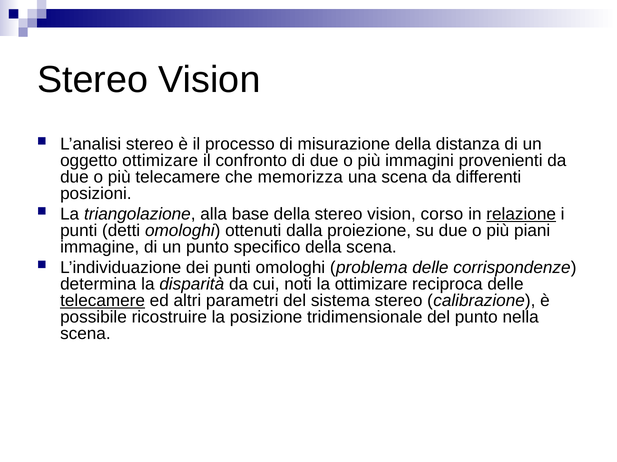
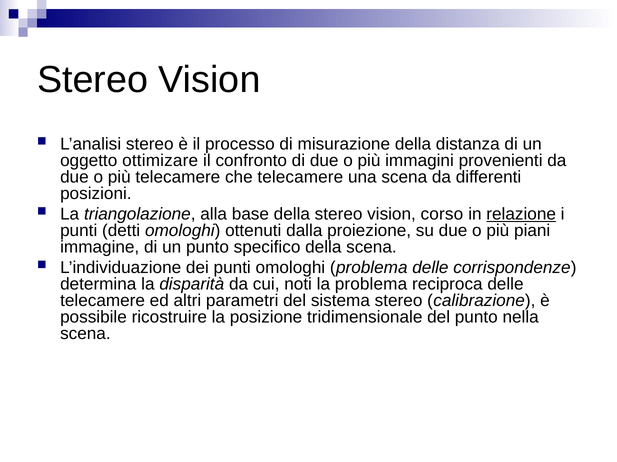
che memorizza: memorizza -> telecamere (300, 177)
la ottimizare: ottimizare -> problema (371, 285)
telecamere underline: present -> none (103, 301)
